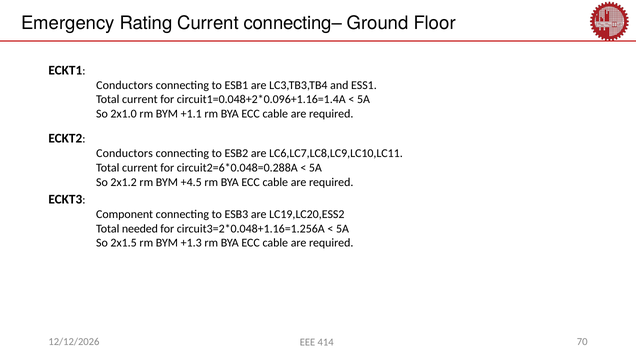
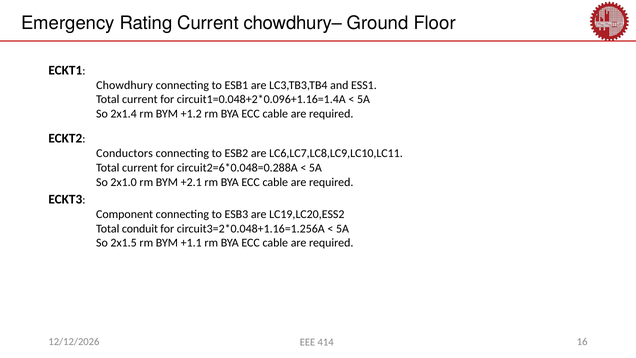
connecting–: connecting– -> chowdhury– (293, 23)
Conductors: Conductors -> Chowdhury (125, 85)
2x1.0: 2x1.0 -> 2x1.4 (124, 114)
+1.1: +1.1 -> +1.2 (191, 114)
2x1.2: 2x1.2 -> 2x1.0 (124, 182)
+4.5: +4.5 -> +2.1 (191, 182)
needed: needed -> conduit (140, 228)
+1.3: +1.3 -> +1.1 (191, 243)
70: 70 -> 16 (582, 342)
